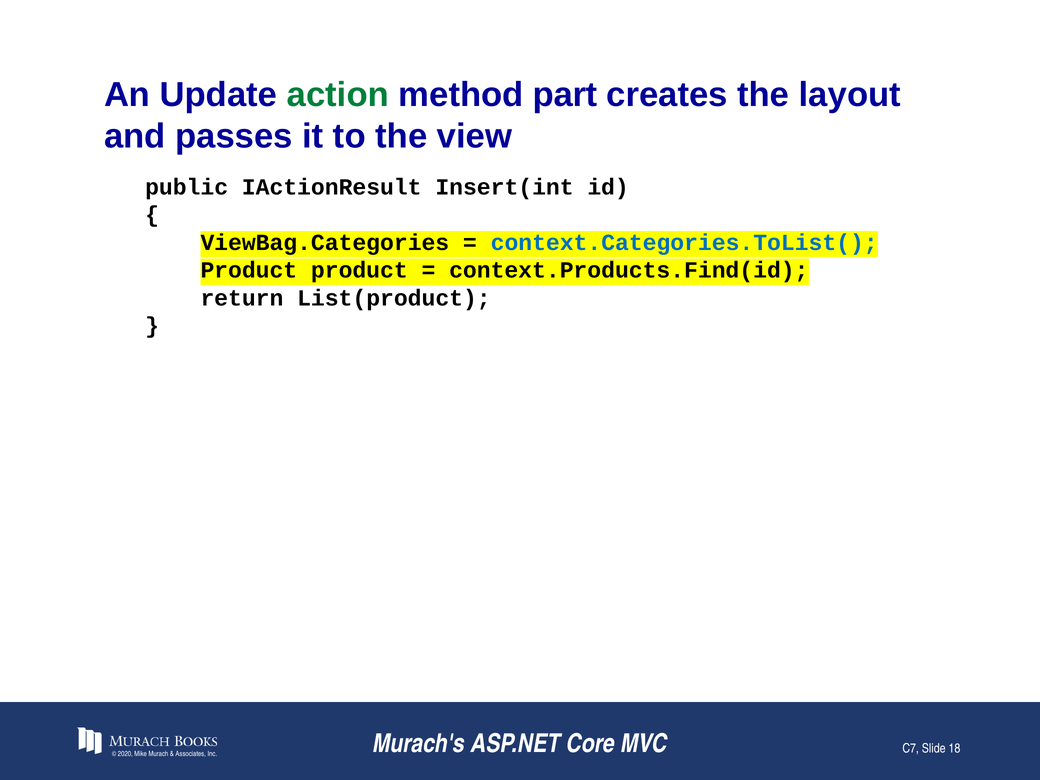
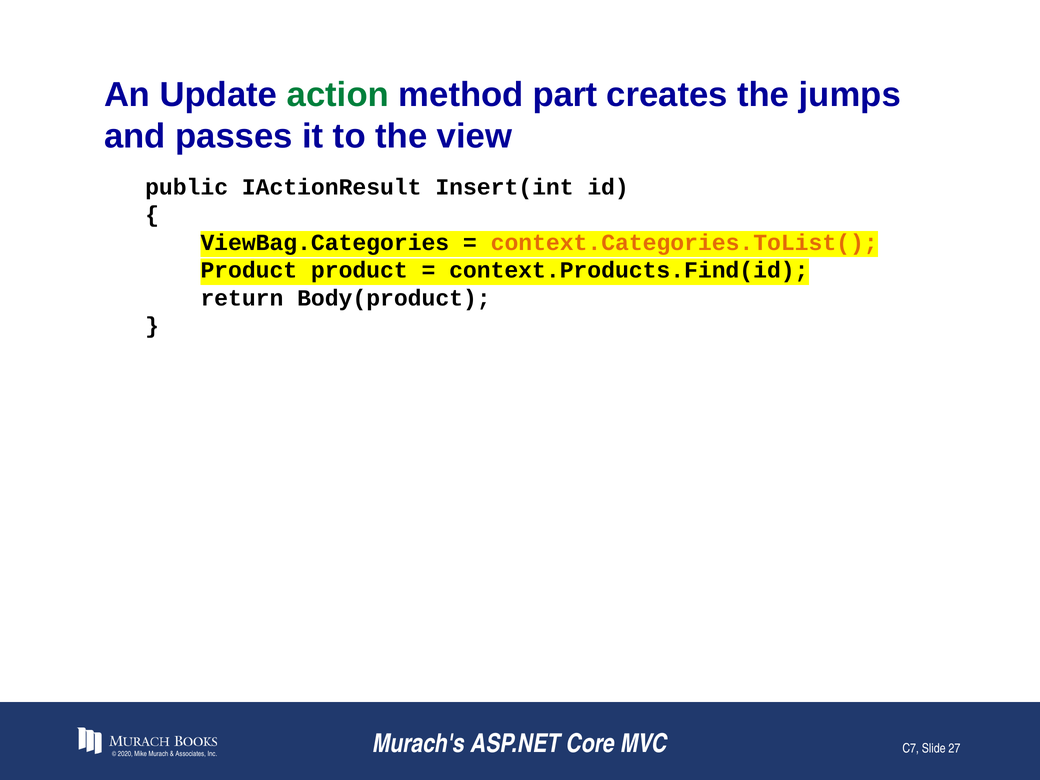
layout: layout -> jumps (850, 95)
context.Categories.ToList( colour: blue -> orange (684, 243)
List(product: List(product -> Body(product (394, 298)
18: 18 -> 27 (954, 748)
